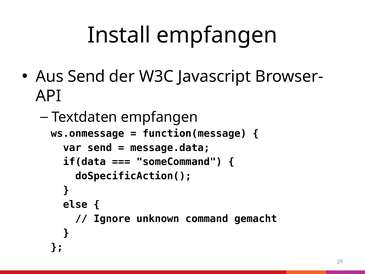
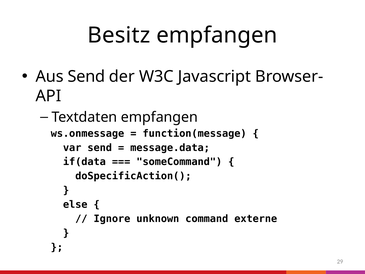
Install: Install -> Besitz (119, 35)
gemacht: gemacht -> externe (256, 219)
